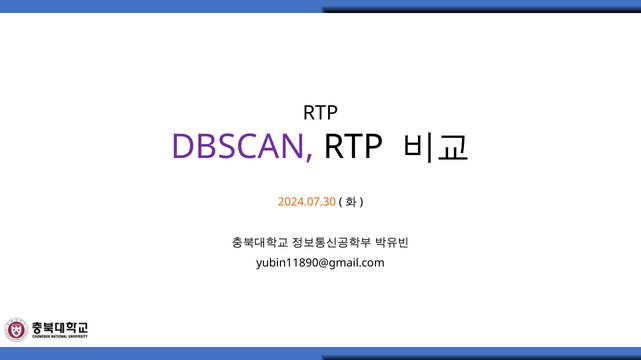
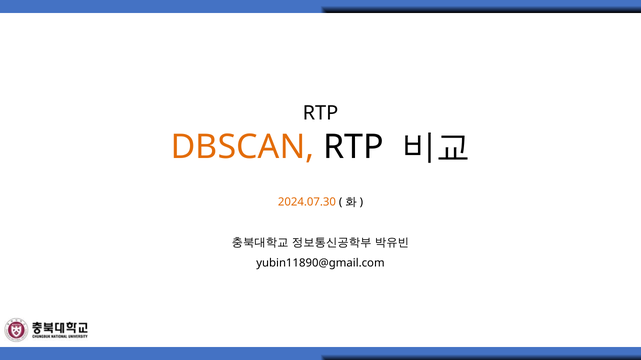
DBSCAN colour: purple -> orange (243, 147)
